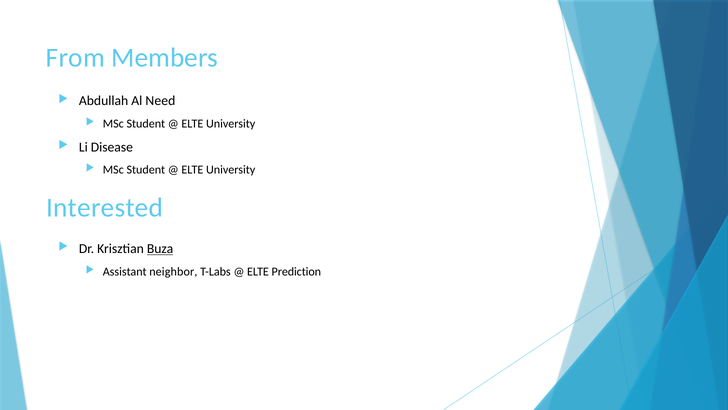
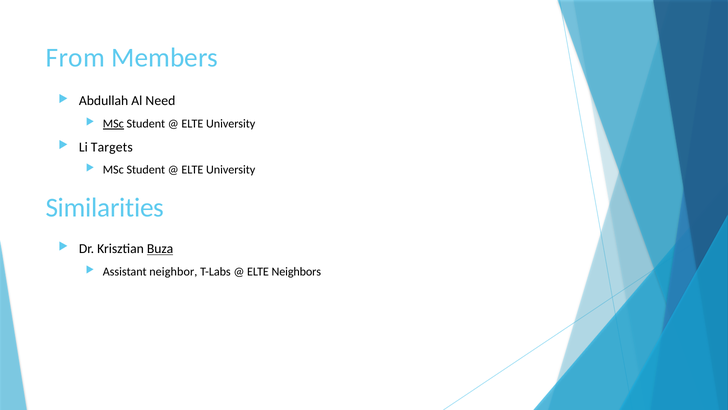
MSc underline: none -> present (113, 124)
Disease: Disease -> Targets (112, 147)
Interested: Interested -> Similarities (105, 208)
Prediction: Prediction -> Neighbors (296, 271)
